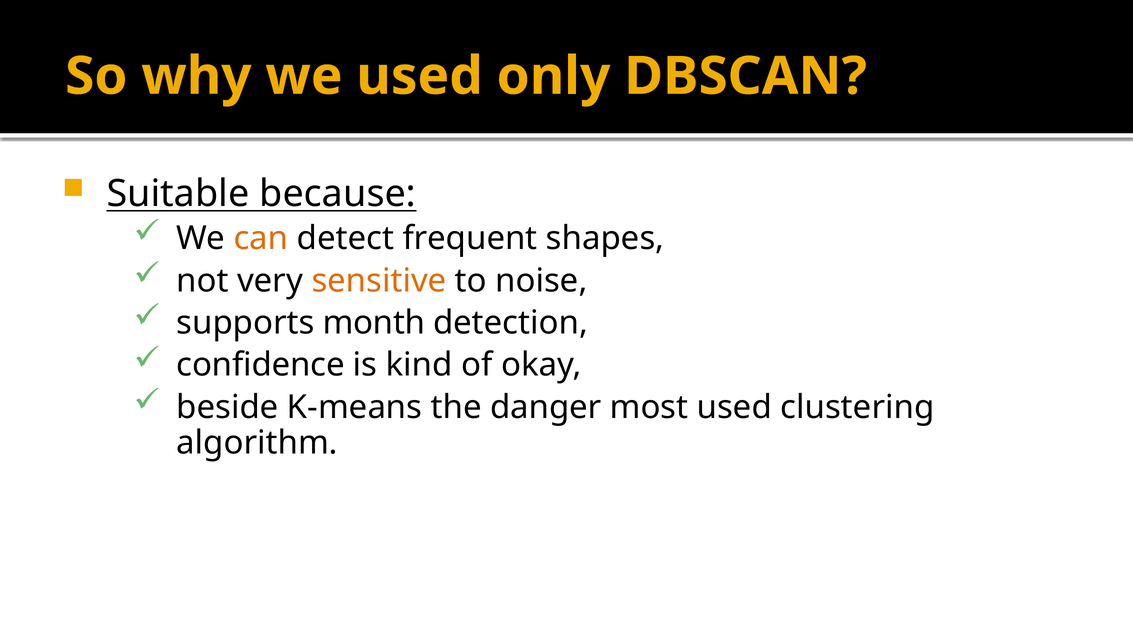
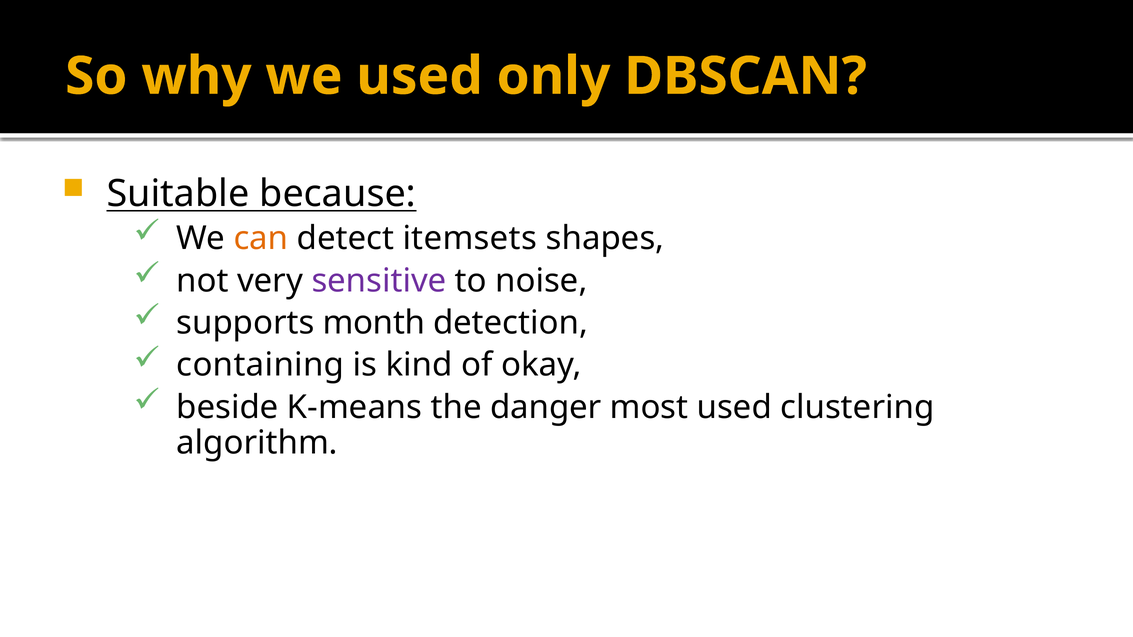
frequent: frequent -> itemsets (470, 238)
sensitive colour: orange -> purple (379, 281)
confidence: confidence -> containing (260, 365)
